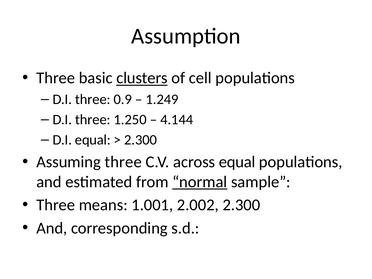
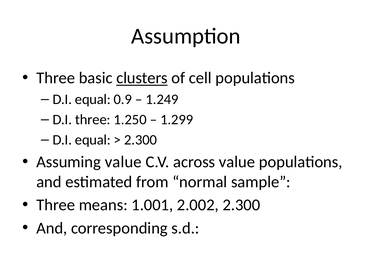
three: three -> equal (93, 99)
4.144: 4.144 -> 1.299 (177, 120)
Assuming three: three -> value (123, 162)
across equal: equal -> value (237, 162)
normal underline: present -> none (200, 182)
